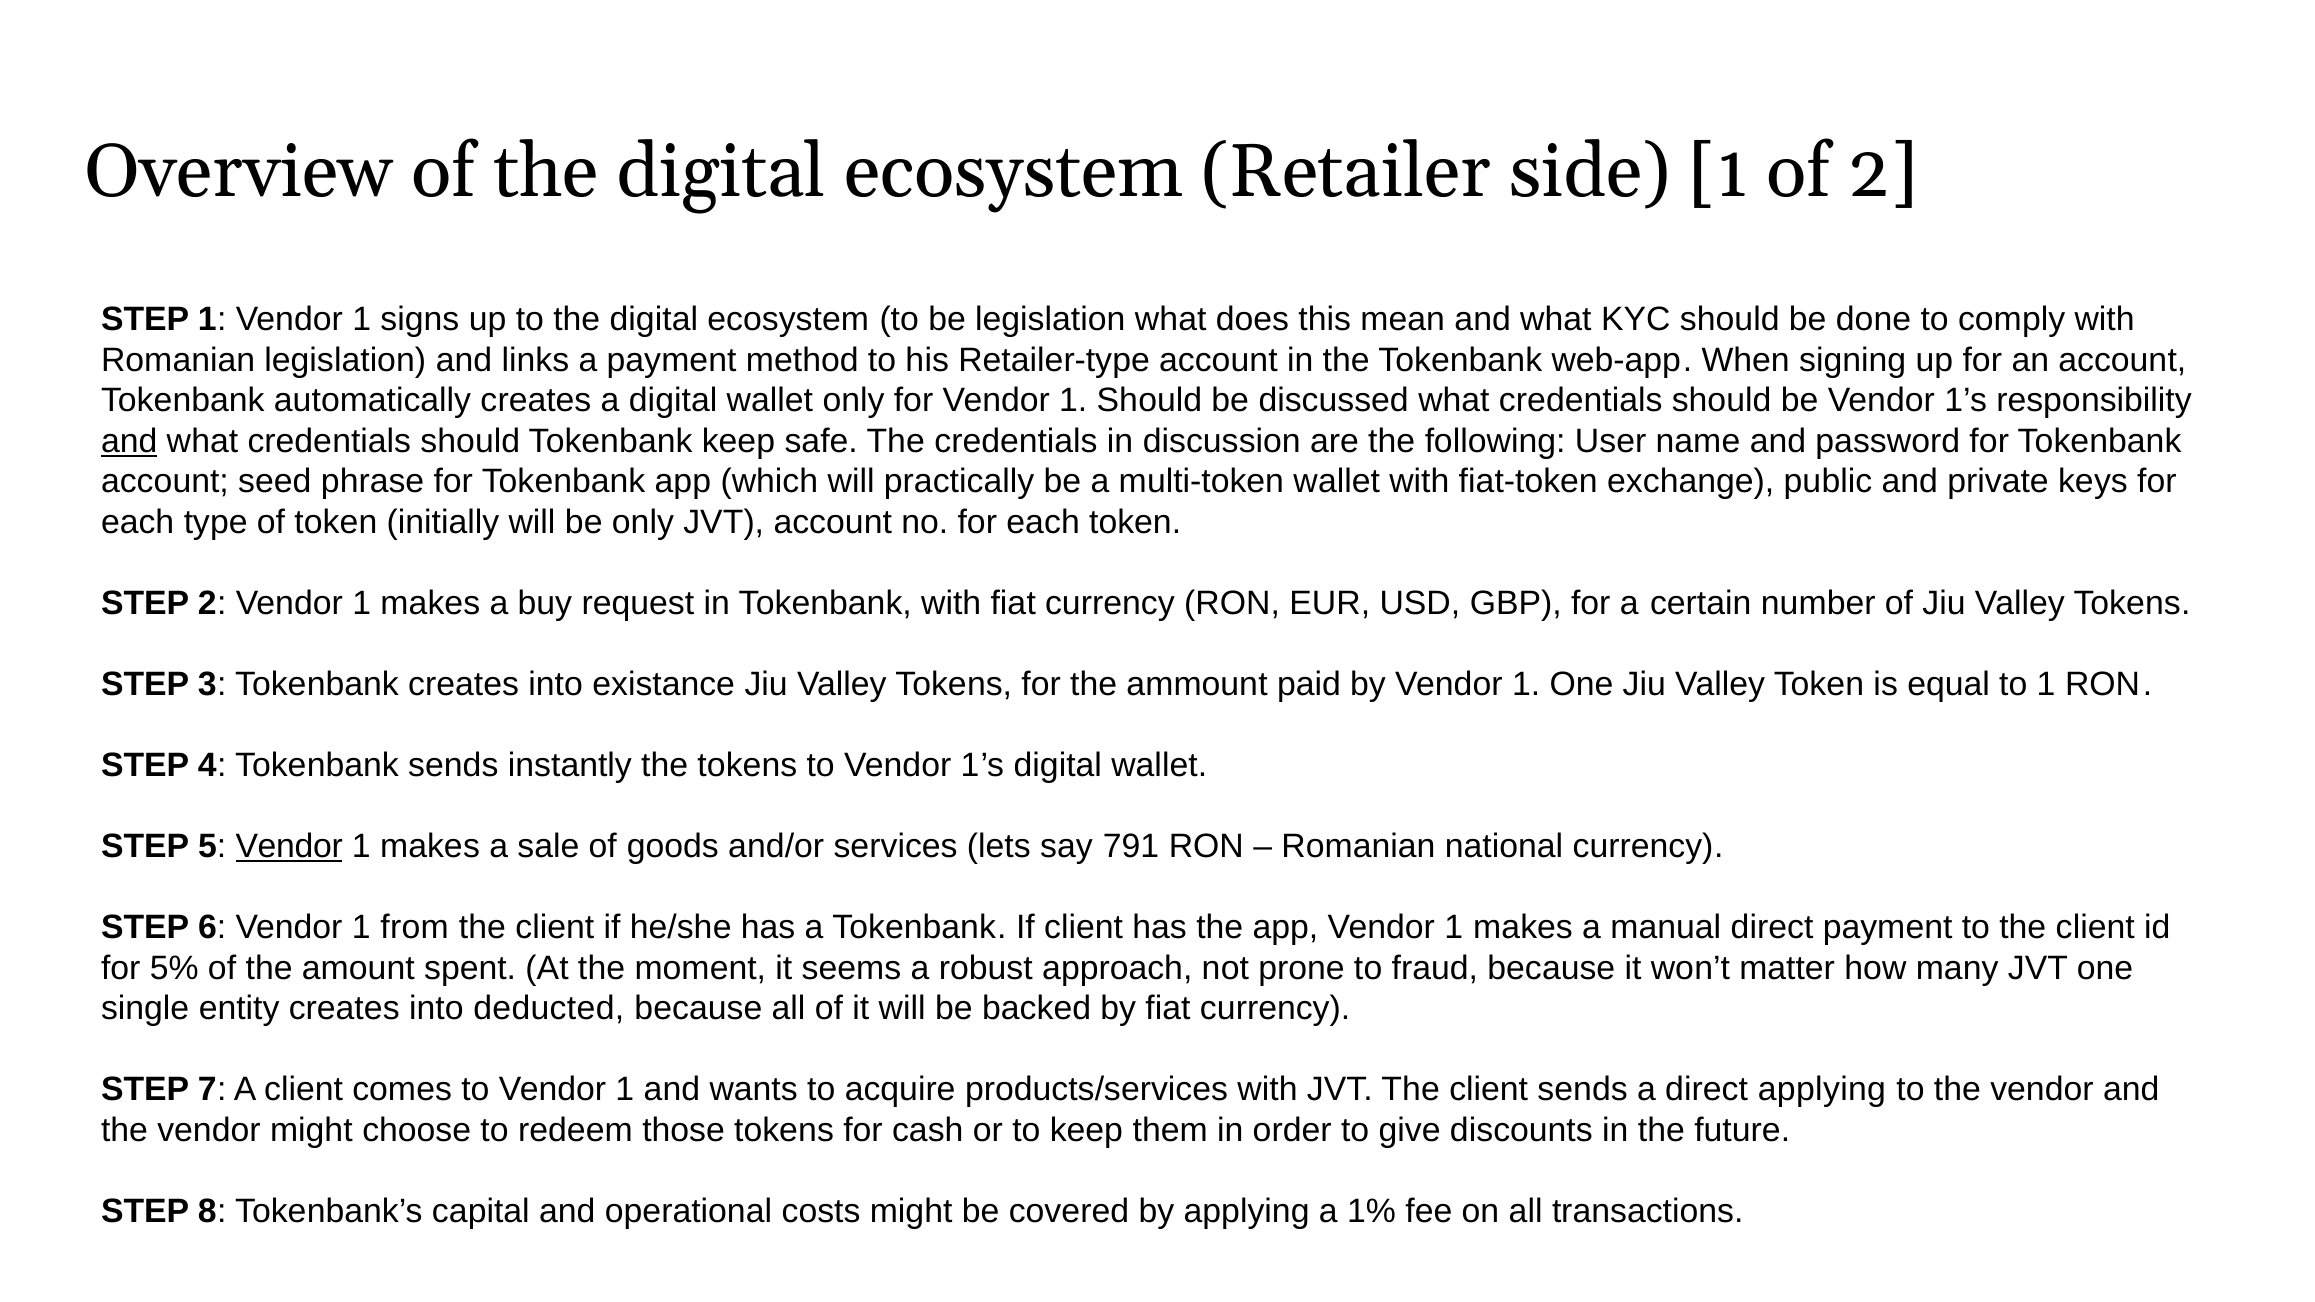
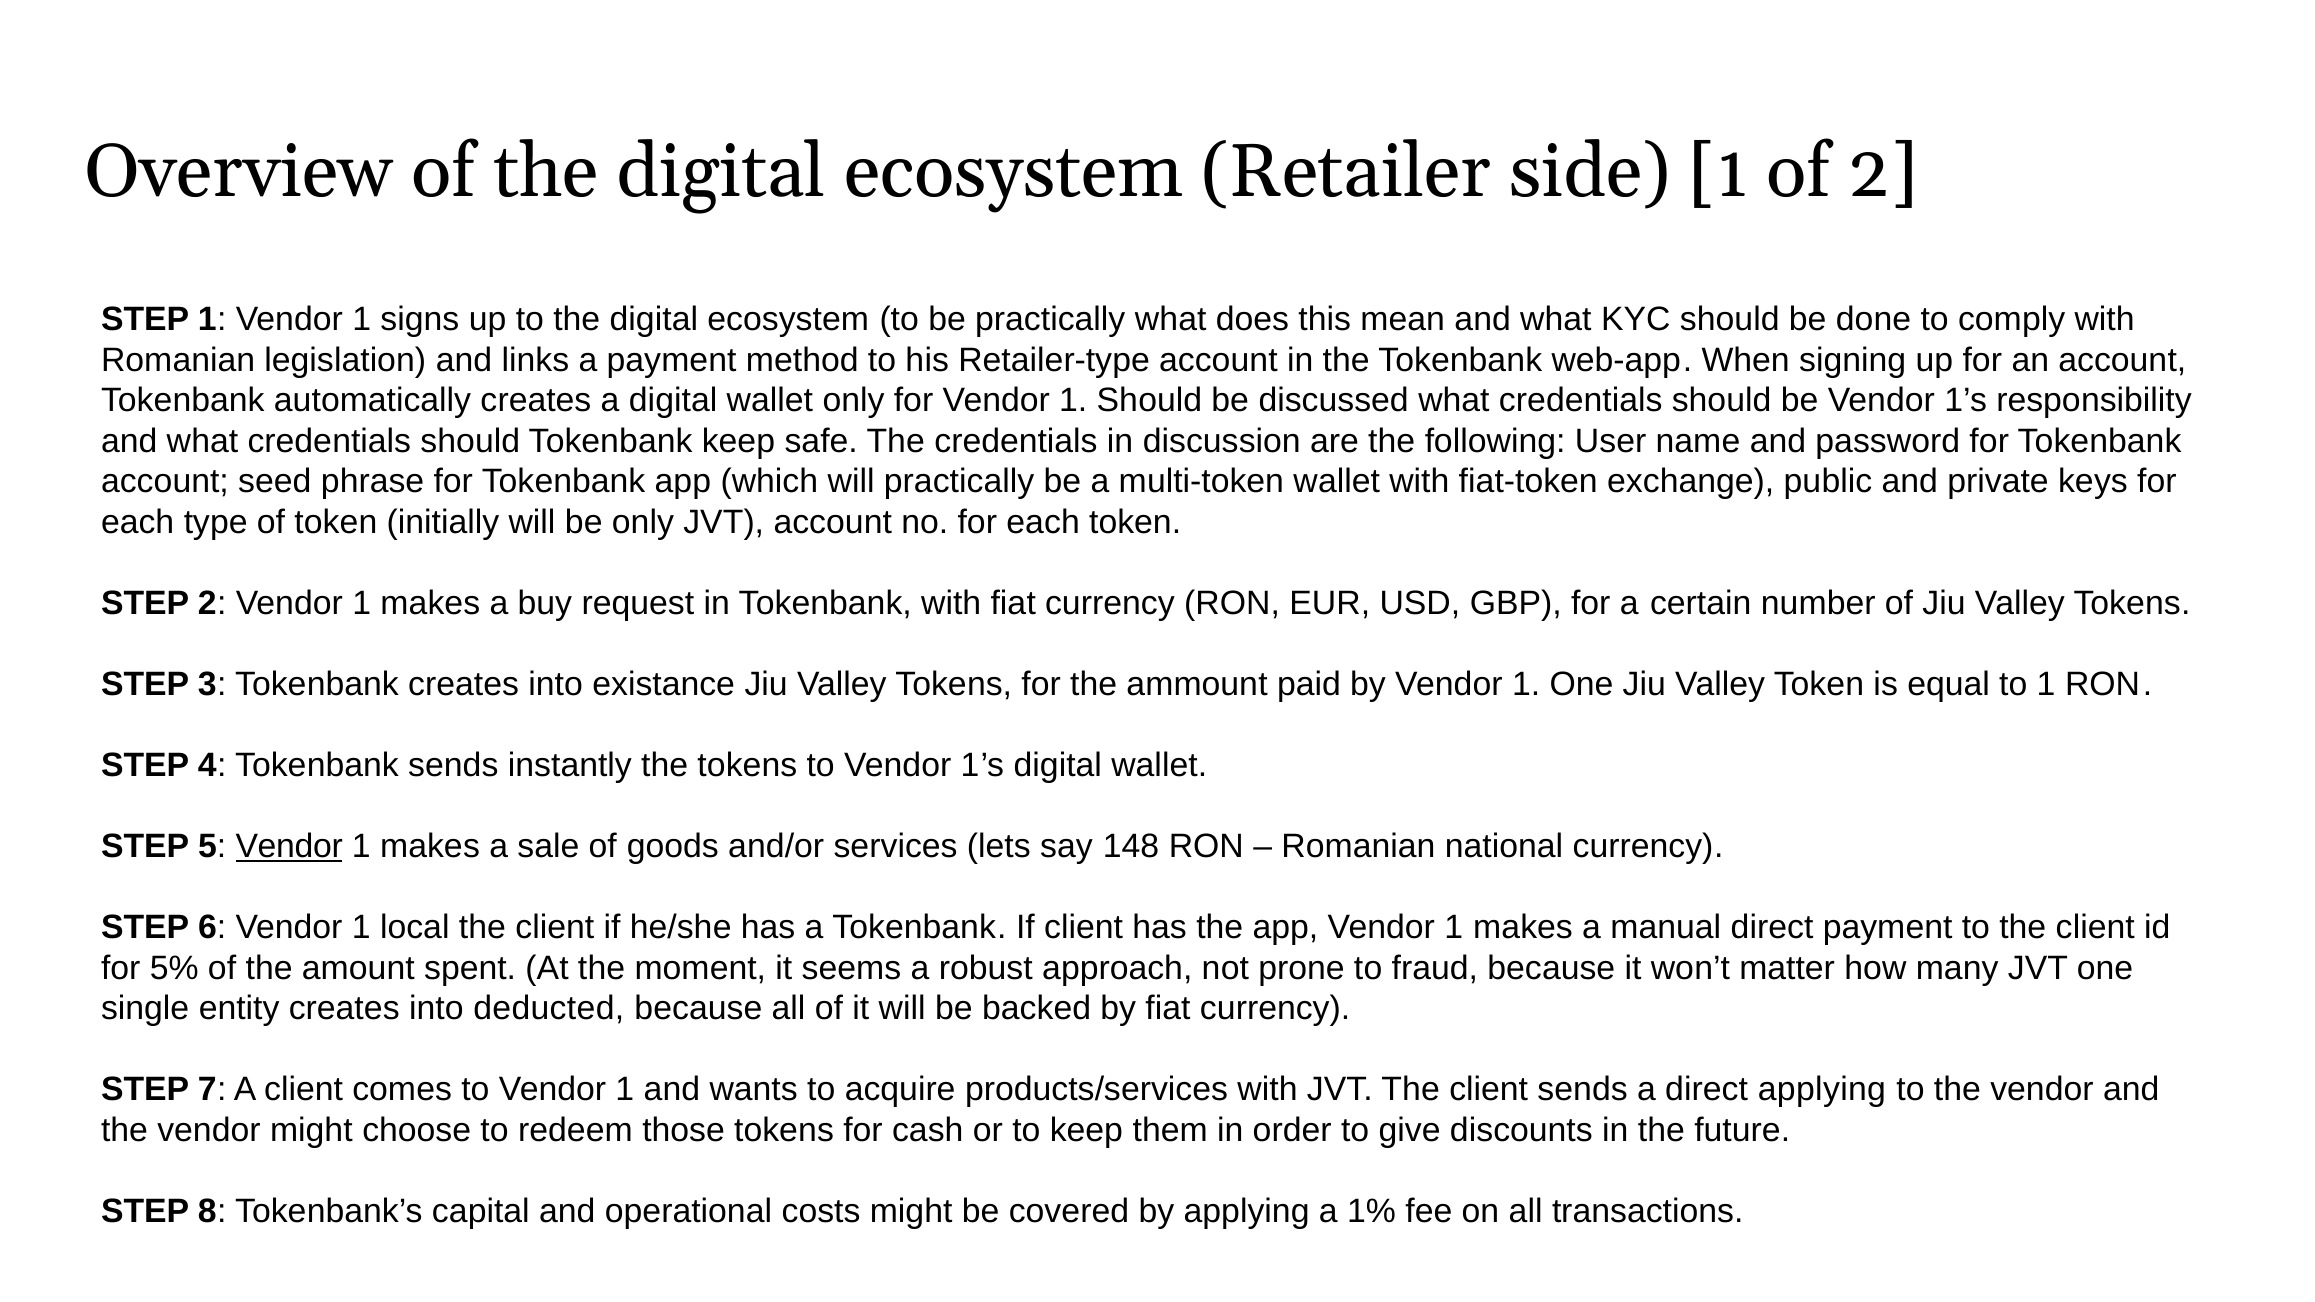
be legislation: legislation -> practically (1050, 320)
and underline: present -> none (129, 441)
791: 791 -> 148 (1131, 847)
from: from -> local (415, 928)
